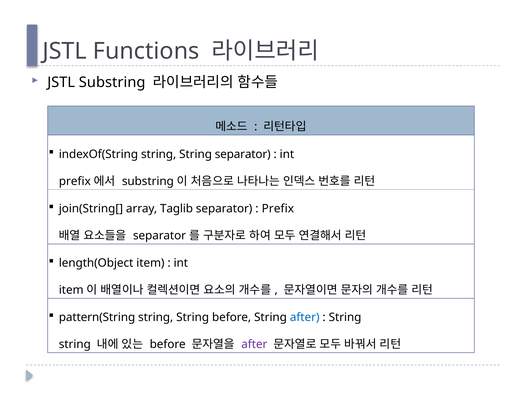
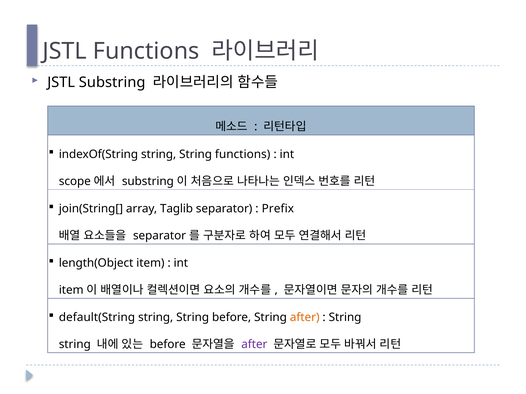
String separator: separator -> functions (243, 154)
prefix: prefix -> scope (75, 181)
pattern(String: pattern(String -> default(String (97, 318)
after colour: blue -> orange (305, 318)
